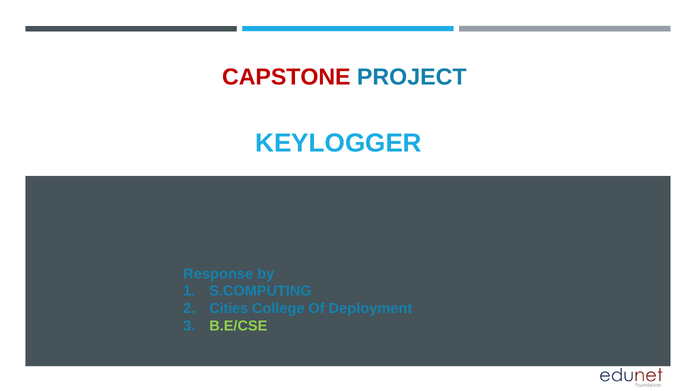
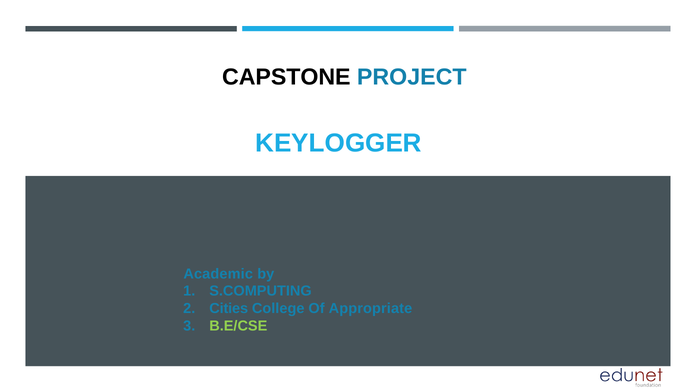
CAPSTONE colour: red -> black (286, 77)
Response: Response -> Academic (218, 274)
Deployment: Deployment -> Appropriate (370, 309)
